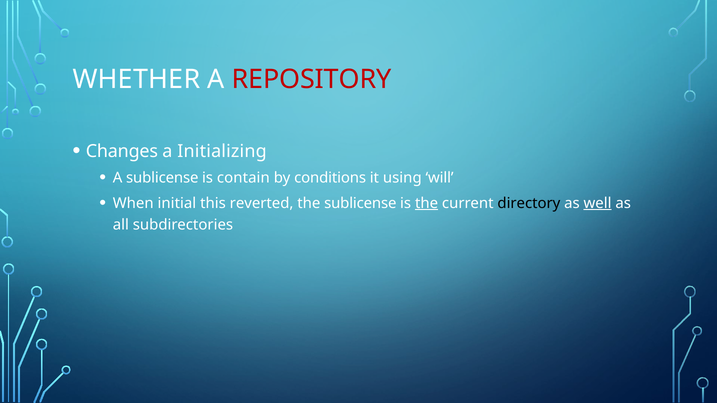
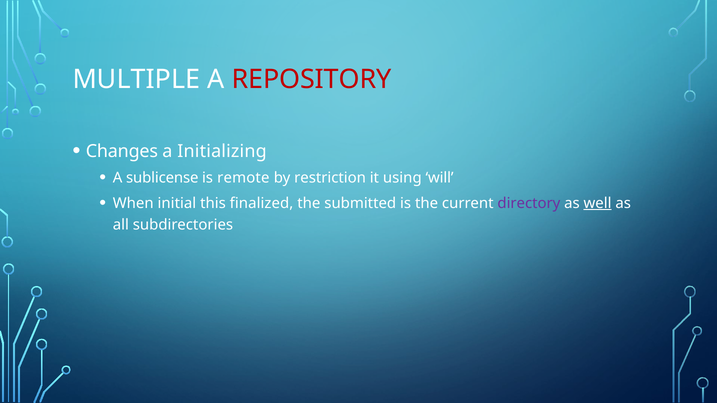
WHETHER: WHETHER -> MULTIPLE (136, 80)
contain: contain -> remote (243, 178)
conditions: conditions -> restriction (330, 178)
reverted: reverted -> finalized (262, 203)
the sublicense: sublicense -> submitted (360, 203)
the underline: present -> none (427, 203)
directory colour: black -> purple (529, 203)
